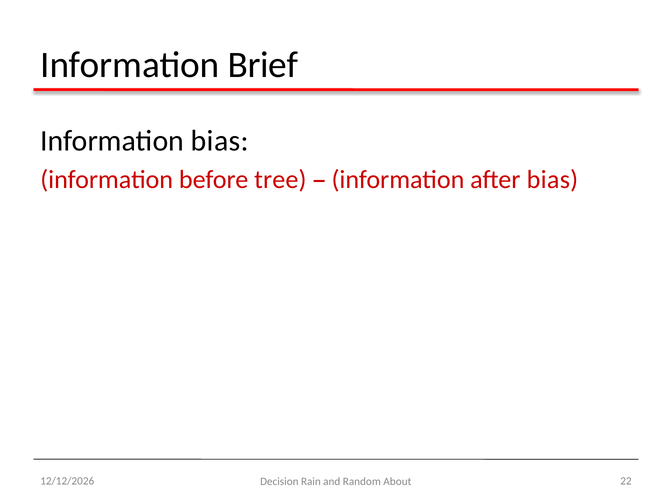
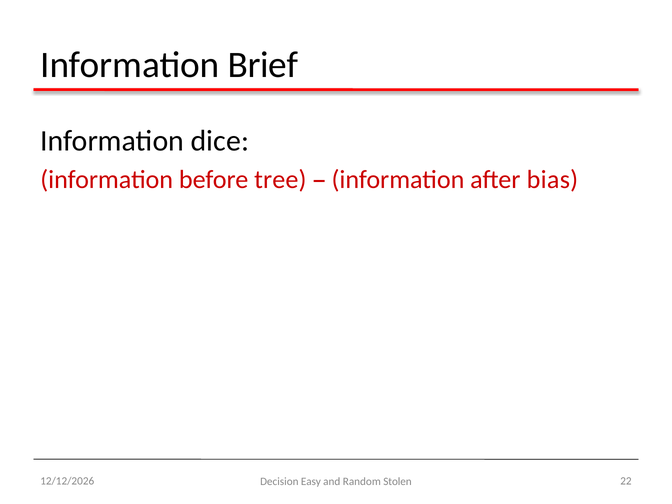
Information bias: bias -> dice (220, 141)
Rain: Rain -> Easy (311, 481)
About: About -> Stolen (397, 481)
